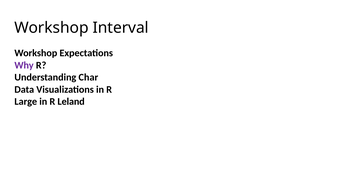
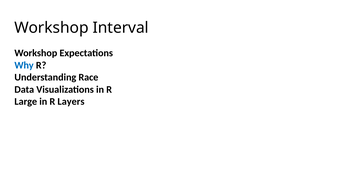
Why colour: purple -> blue (24, 65)
Char: Char -> Race (88, 77)
Leland: Leland -> Layers (71, 102)
